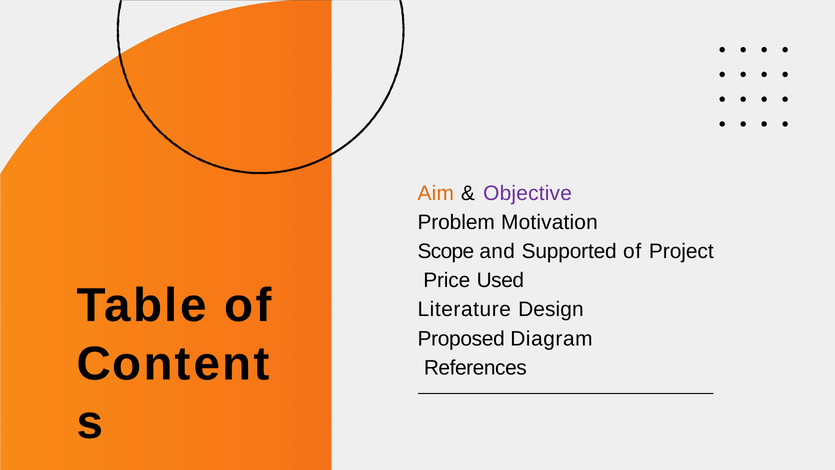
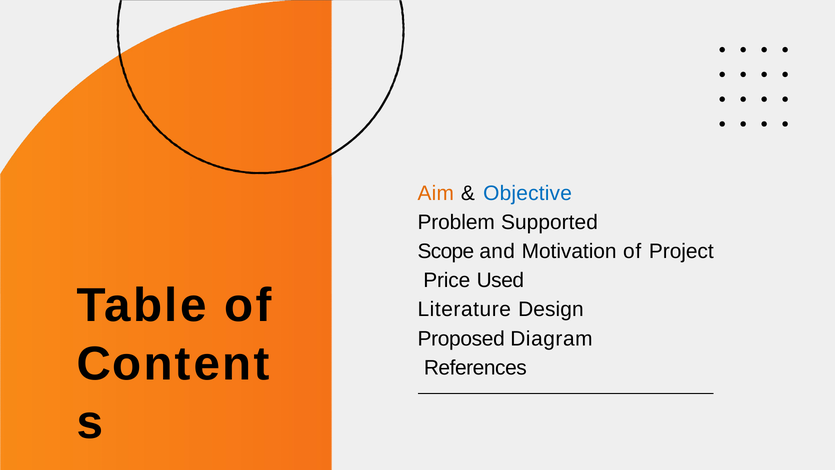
Objective colour: purple -> blue (528, 193)
Motivation: Motivation -> Supported (549, 222)
Supported: Supported -> Motivation (569, 251)
